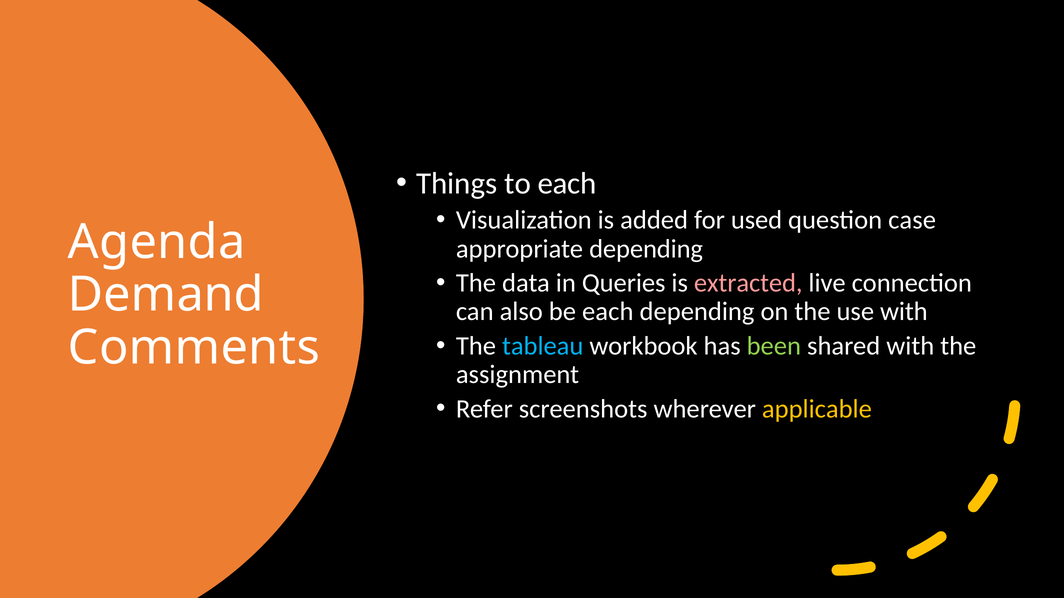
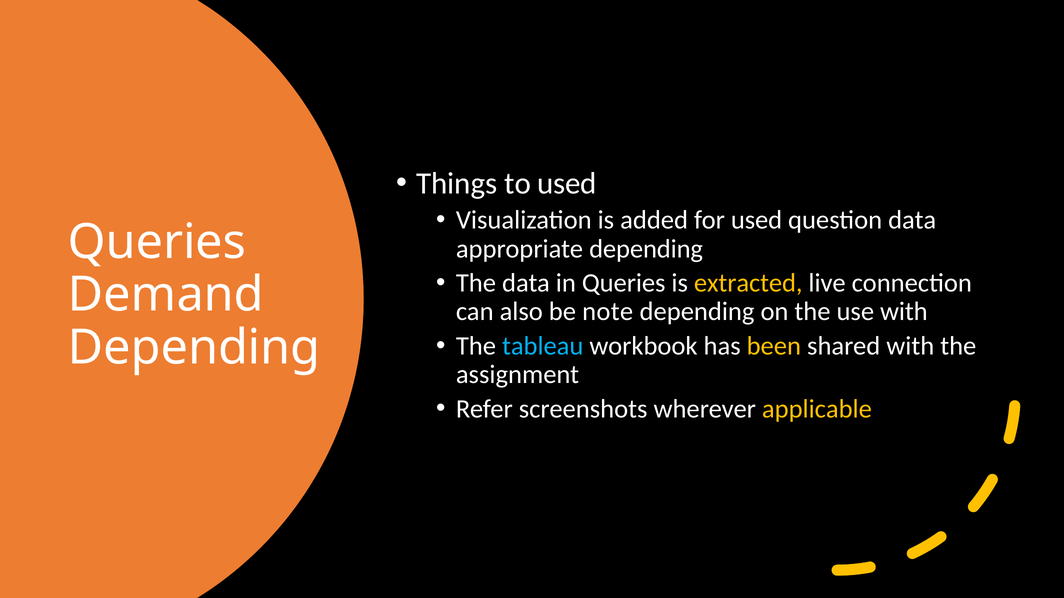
to each: each -> used (567, 184)
question case: case -> data (912, 220)
Agenda: Agenda -> Queries (157, 242)
extracted colour: pink -> yellow (748, 283)
be each: each -> note (608, 312)
been colour: light green -> yellow (774, 346)
Comments: Comments -> Depending (194, 348)
